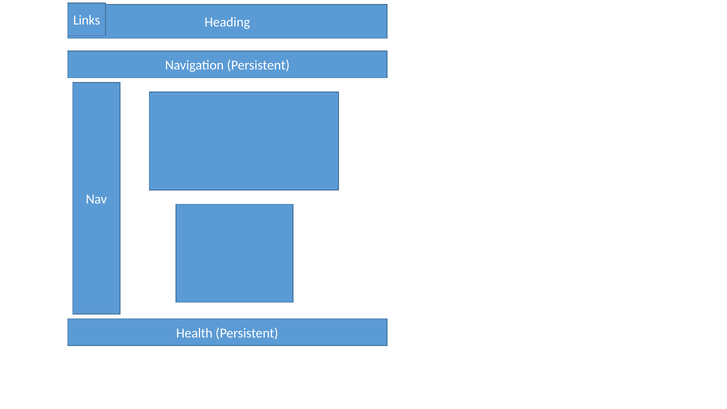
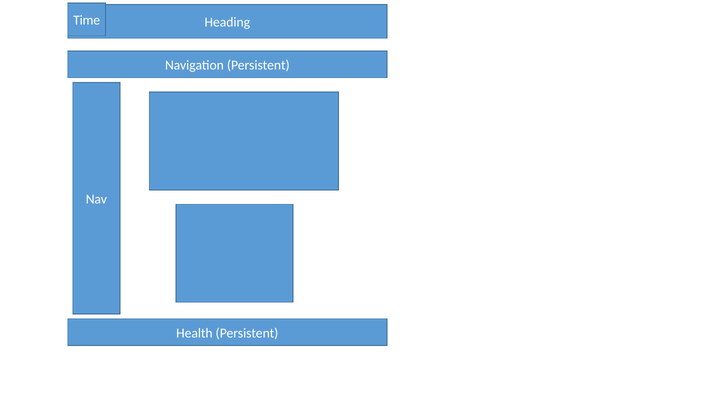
Links: Links -> Time (87, 20)
